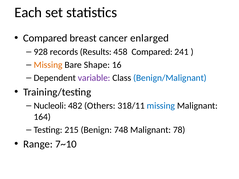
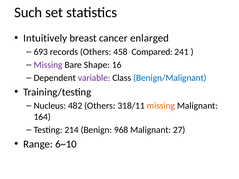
Each: Each -> Such (28, 12)
Compared: Compared -> Intuitively (45, 38)
928: 928 -> 693 (41, 52)
records Results: Results -> Others (96, 52)
Missing colour: orange -> purple (48, 65)
Nucleoli: Nucleoli -> Nucleus (50, 106)
missing colour: blue -> orange (161, 106)
215: 215 -> 214 (72, 130)
748: 748 -> 968 (121, 130)
78: 78 -> 27 (179, 130)
7~10: 7~10 -> 6~10 (66, 144)
